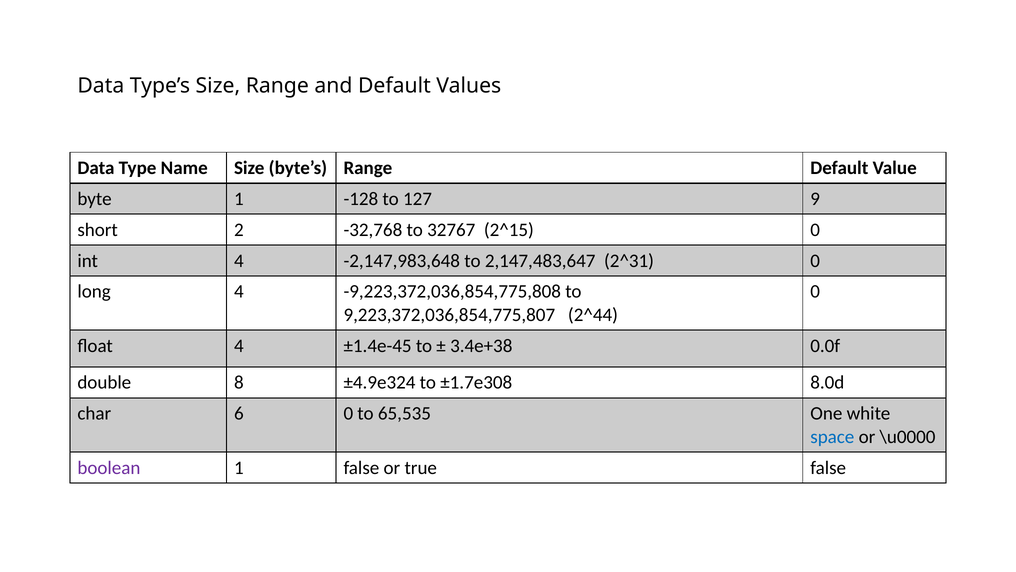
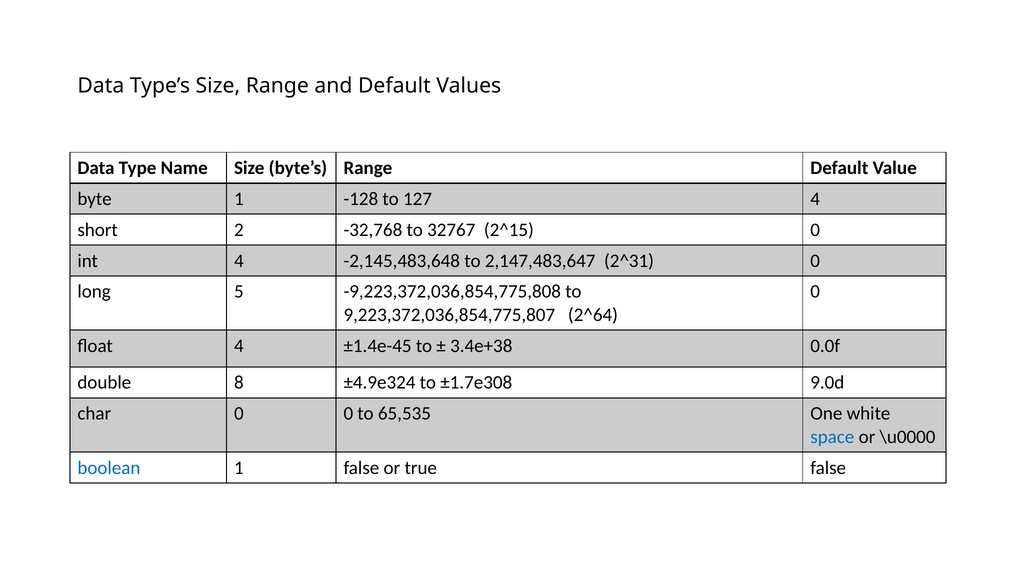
127 9: 9 -> 4 (815, 199)
-2,147,983,648: -2,147,983,648 -> -2,145,483,648 (402, 261)
long 4: 4 -> 5 (239, 291)
2^44: 2^44 -> 2^64 (593, 315)
8.0d: 8.0d -> 9.0d (827, 382)
char 6: 6 -> 0 (239, 413)
boolean colour: purple -> blue (109, 467)
